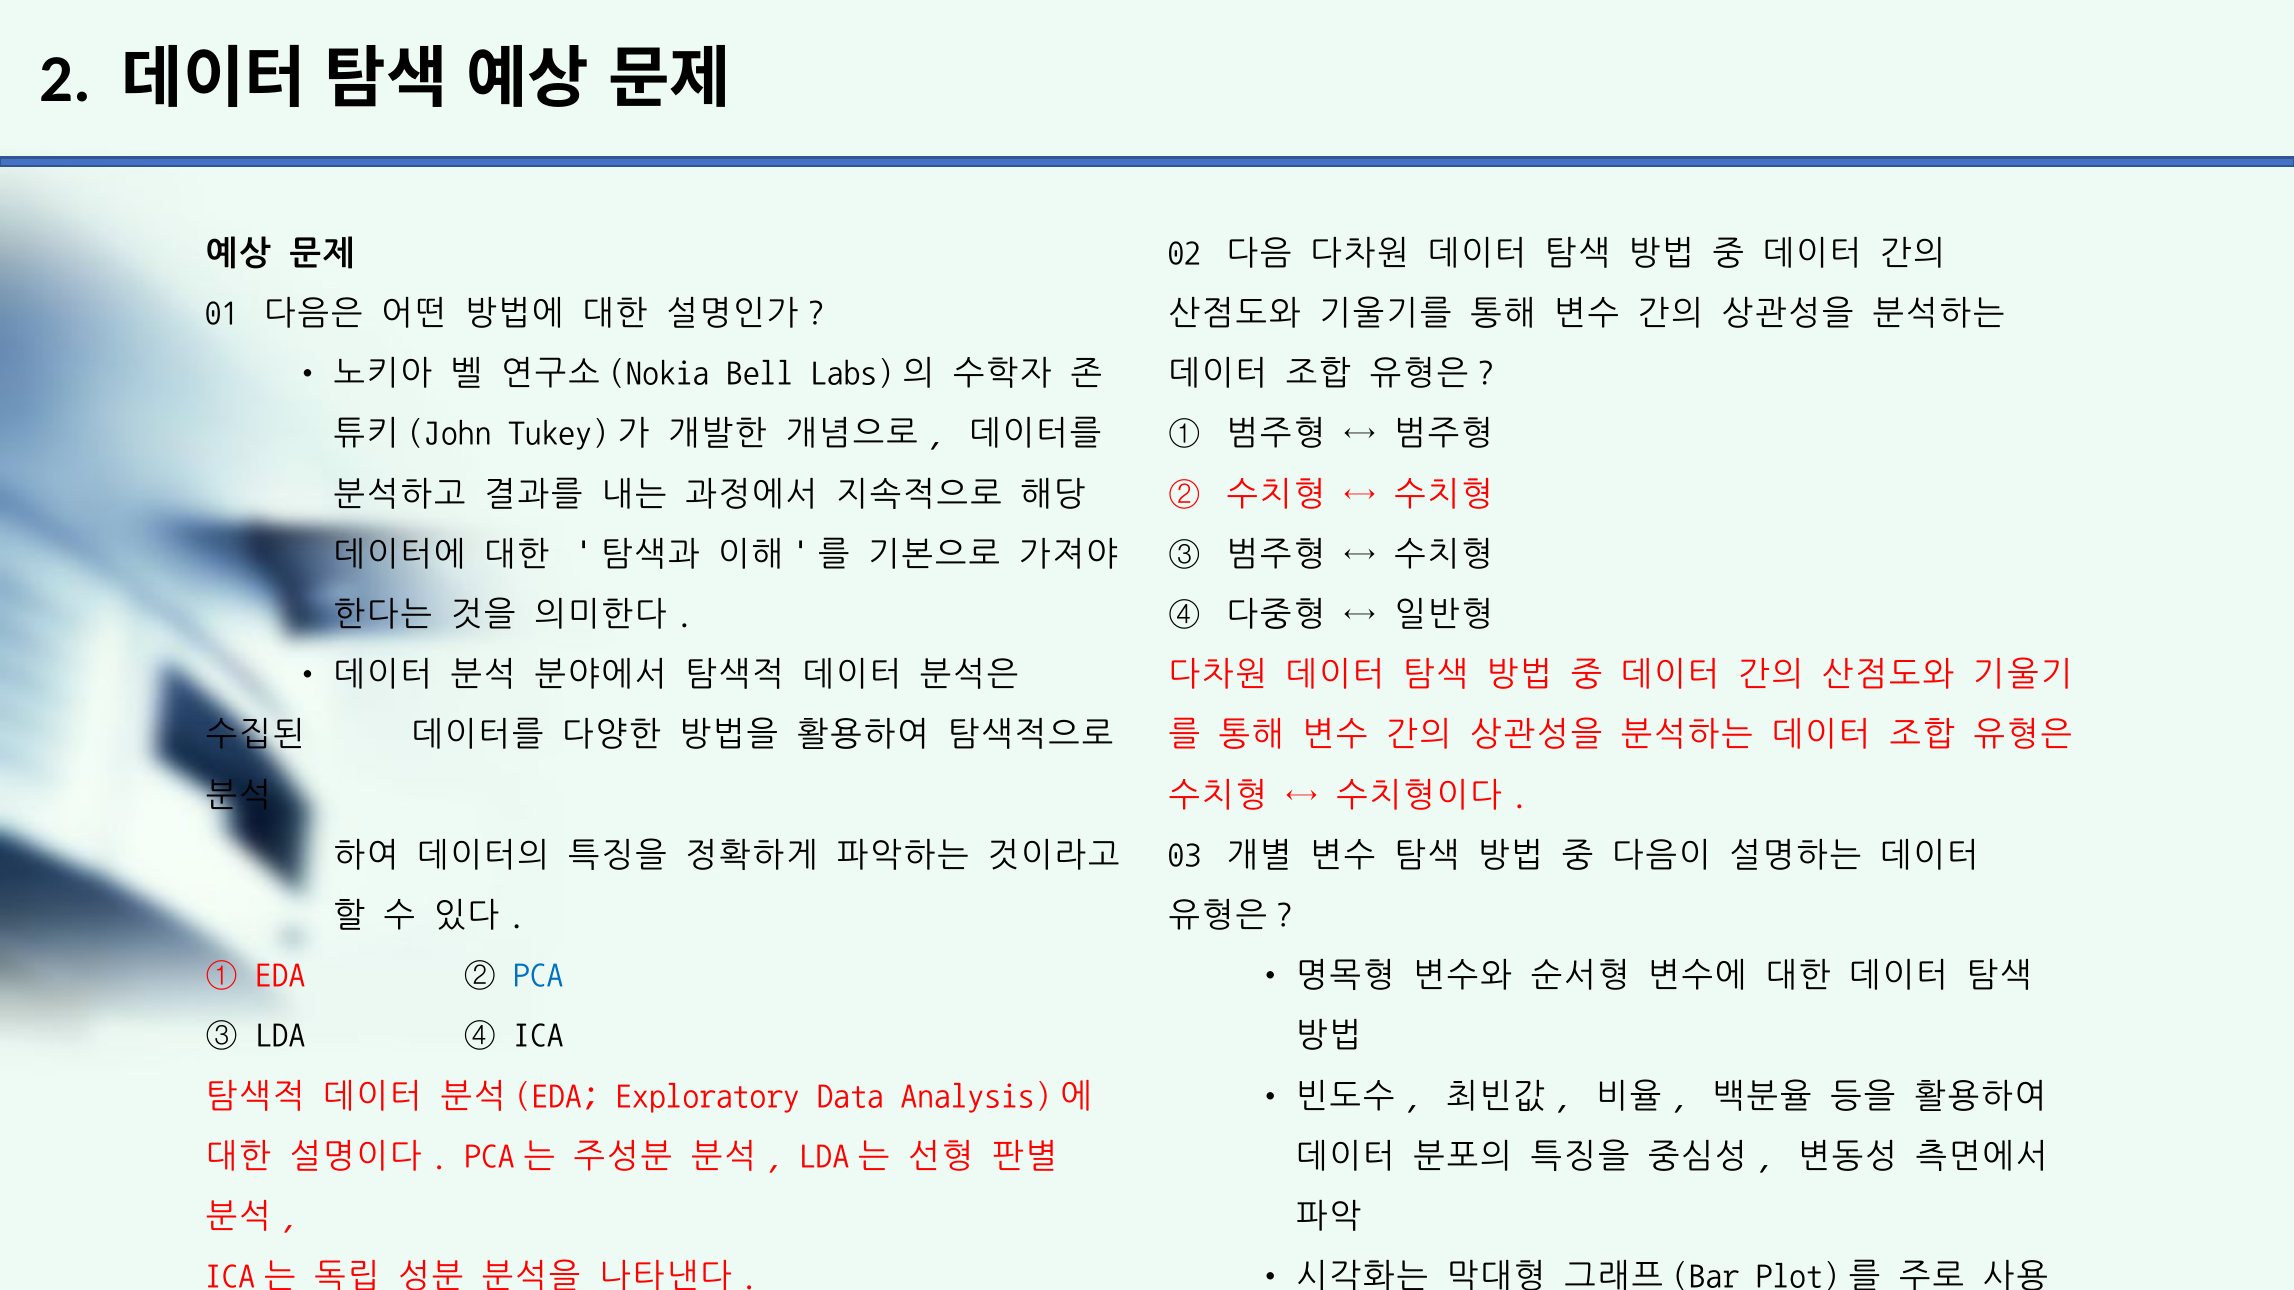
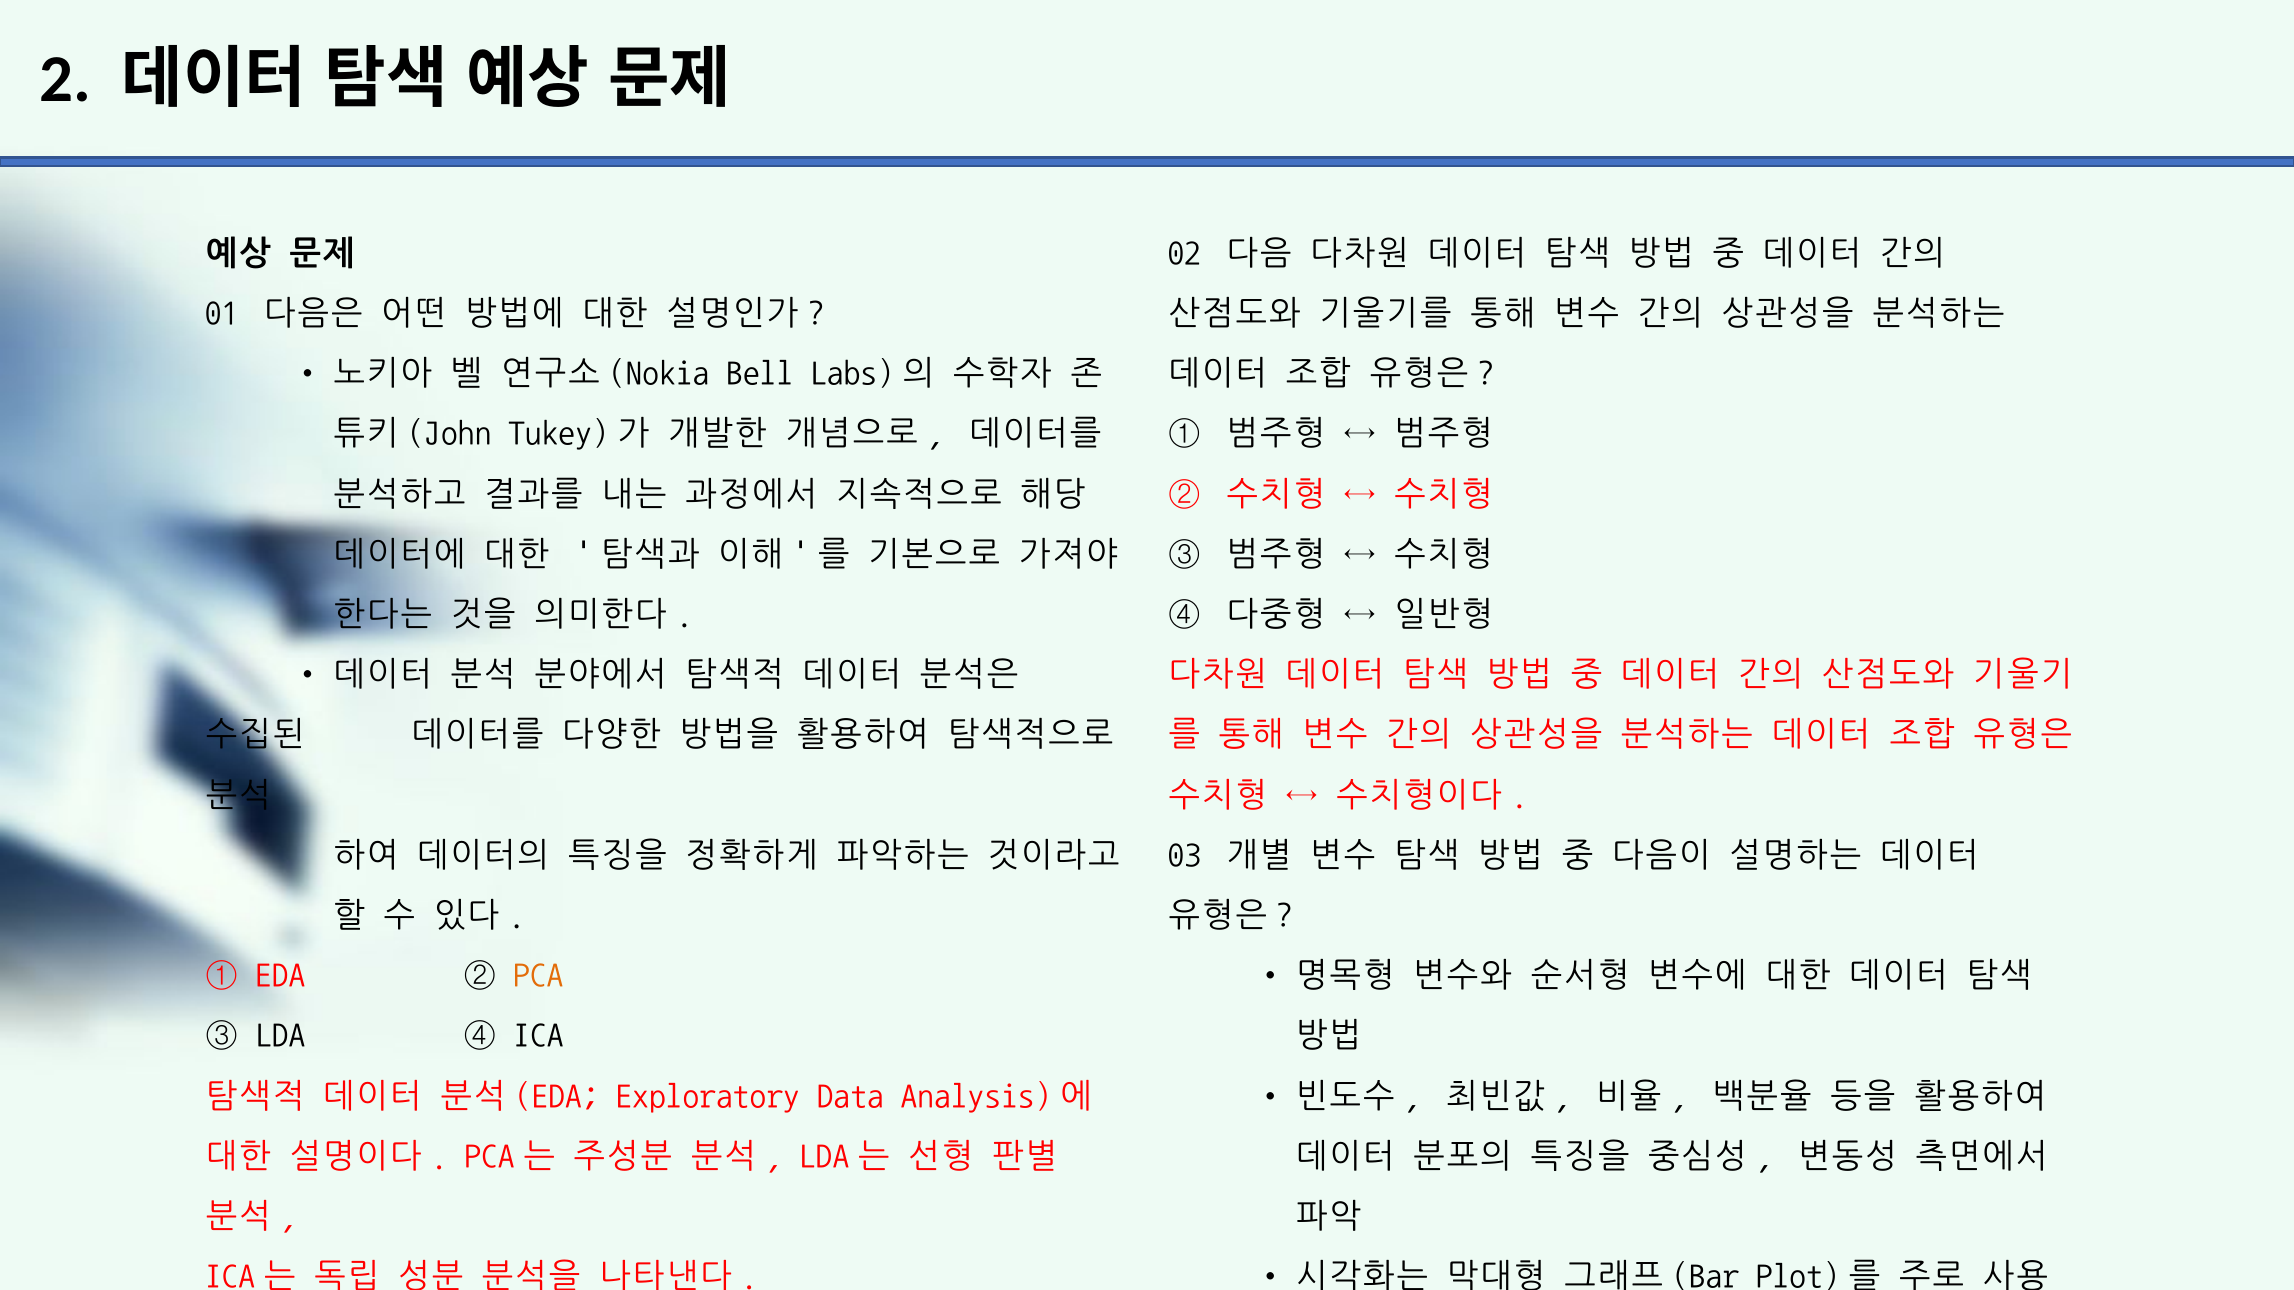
PCA colour: blue -> orange (538, 975)
